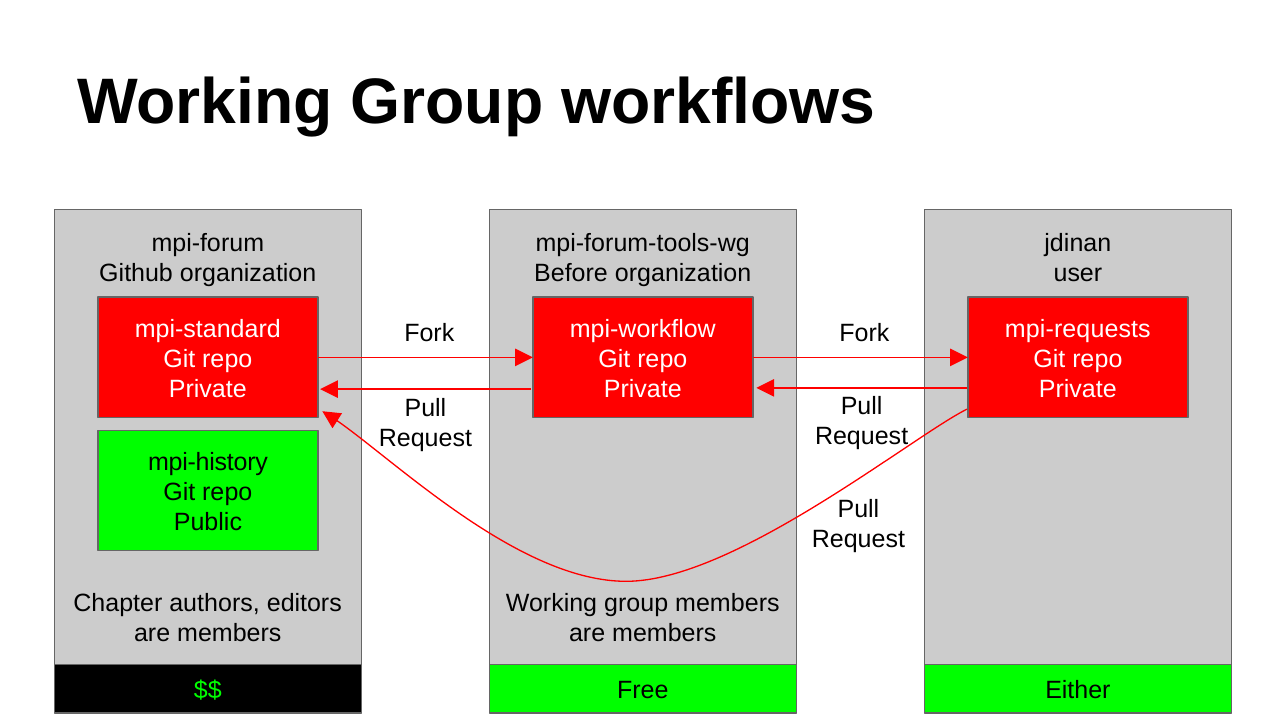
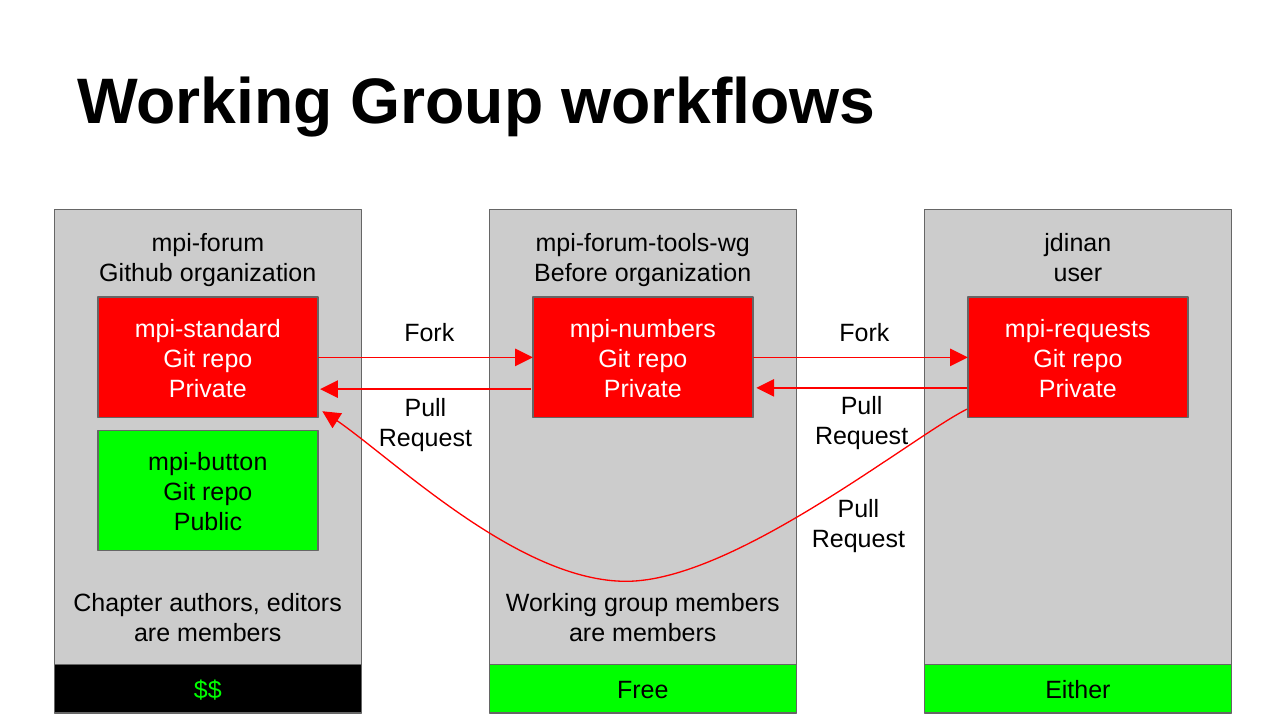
mpi-workflow: mpi-workflow -> mpi-numbers (643, 329)
mpi-history: mpi-history -> mpi-button (208, 462)
